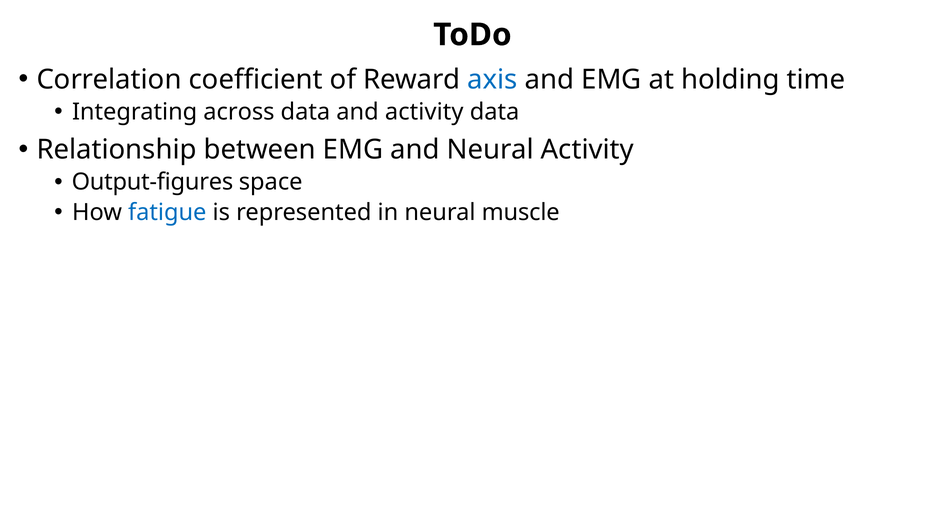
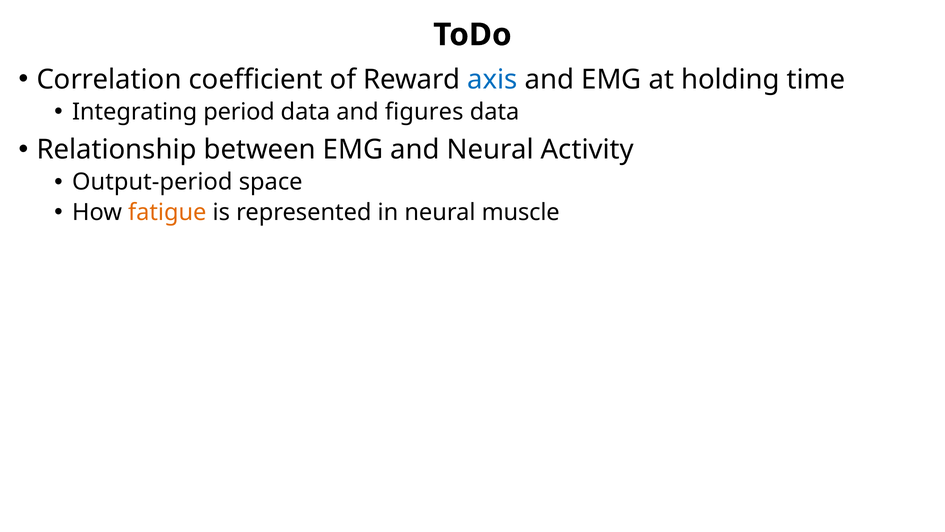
across: across -> period (239, 112)
and activity: activity -> figures (424, 112)
Output-figures: Output-figures -> Output-period (152, 182)
fatigue colour: blue -> orange (167, 212)
